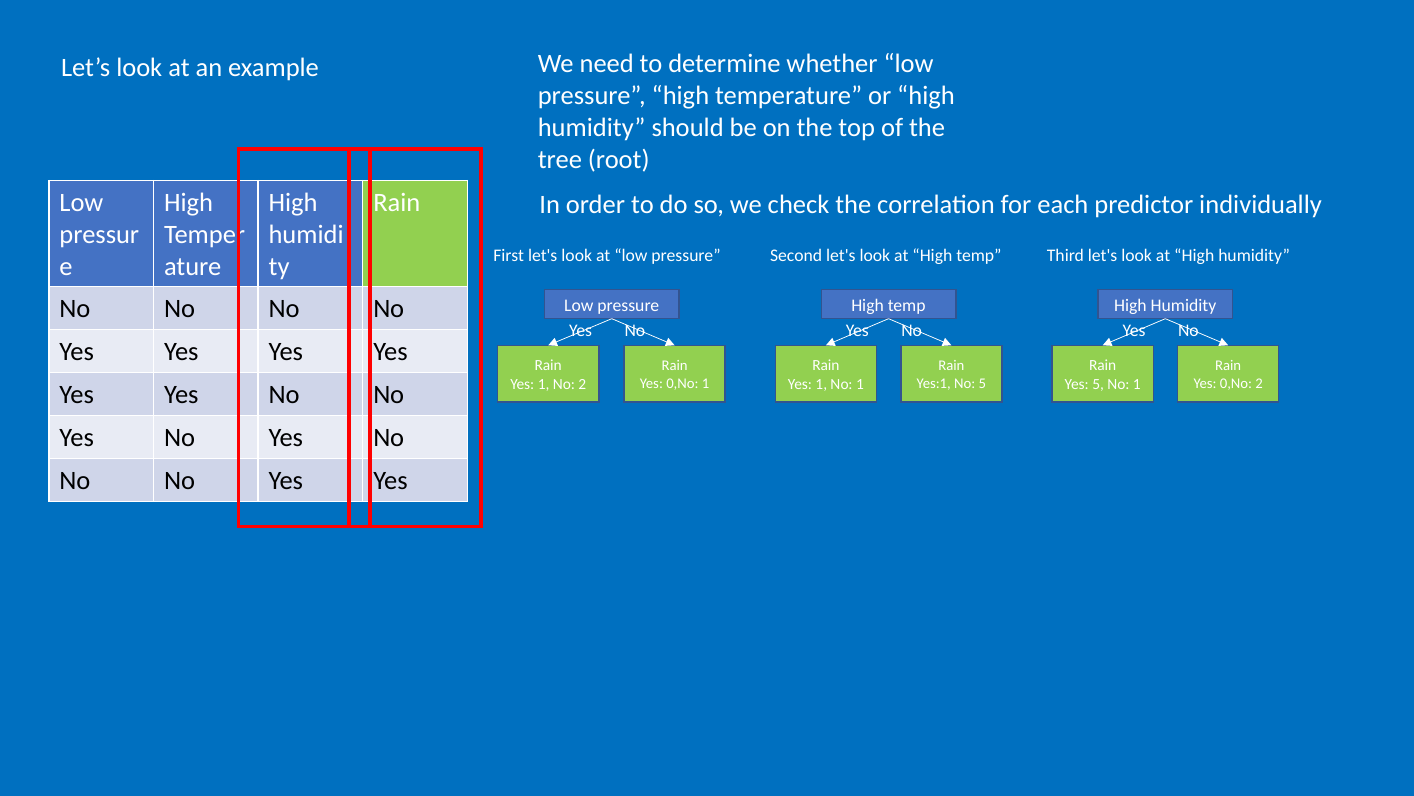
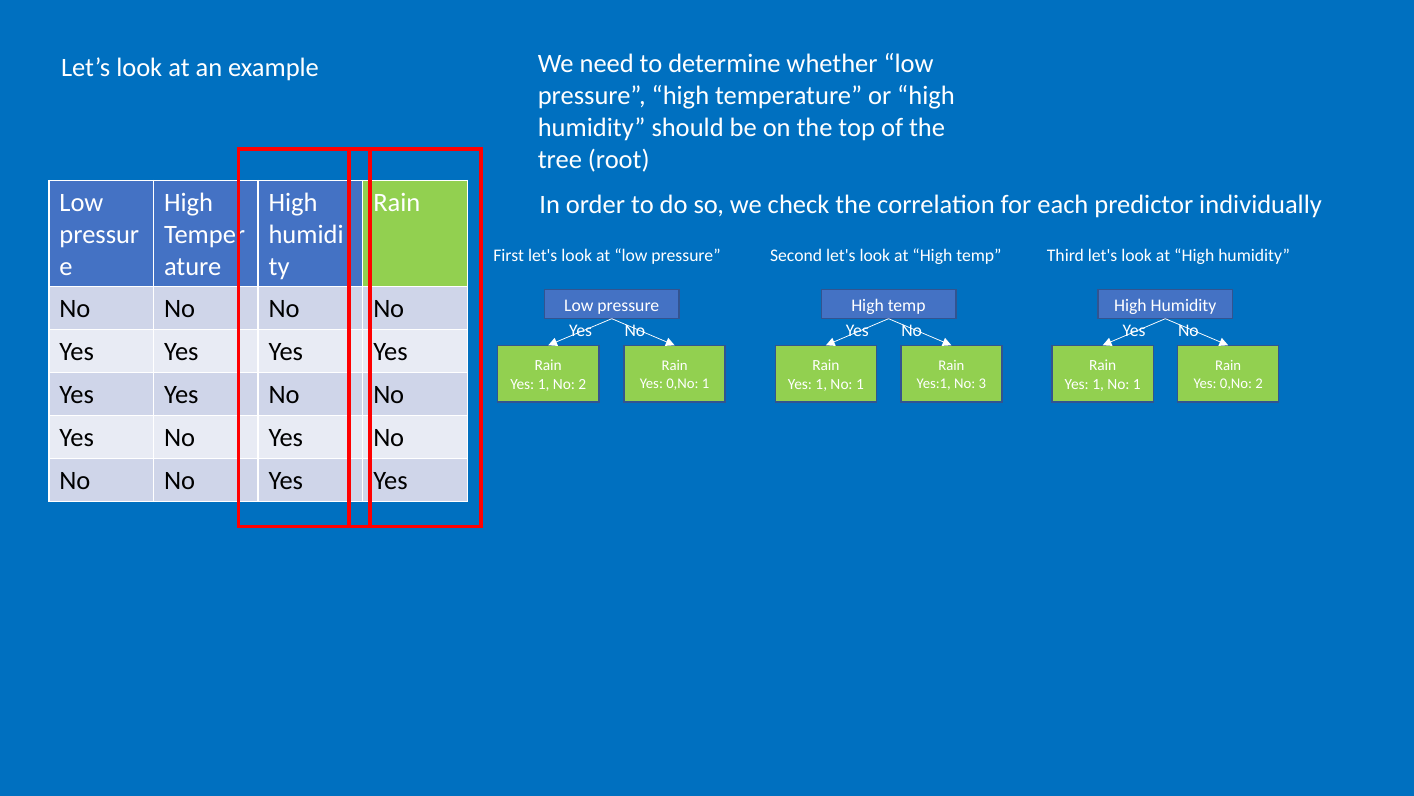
No 5: 5 -> 3 (982, 383)
5: 5 -> 1 (1098, 384)
